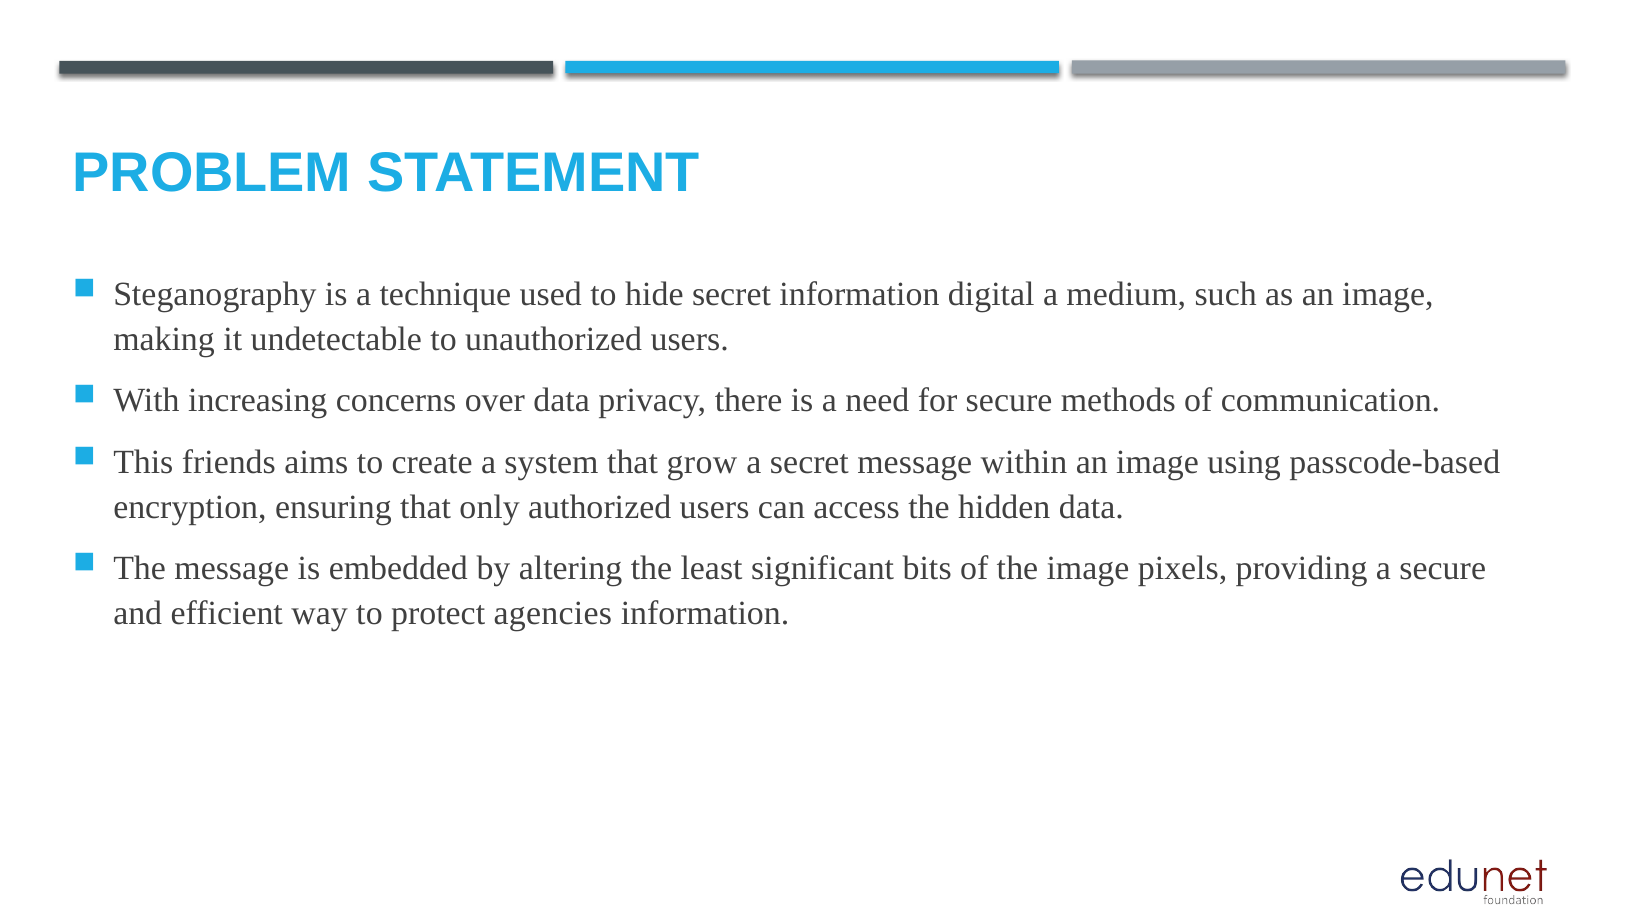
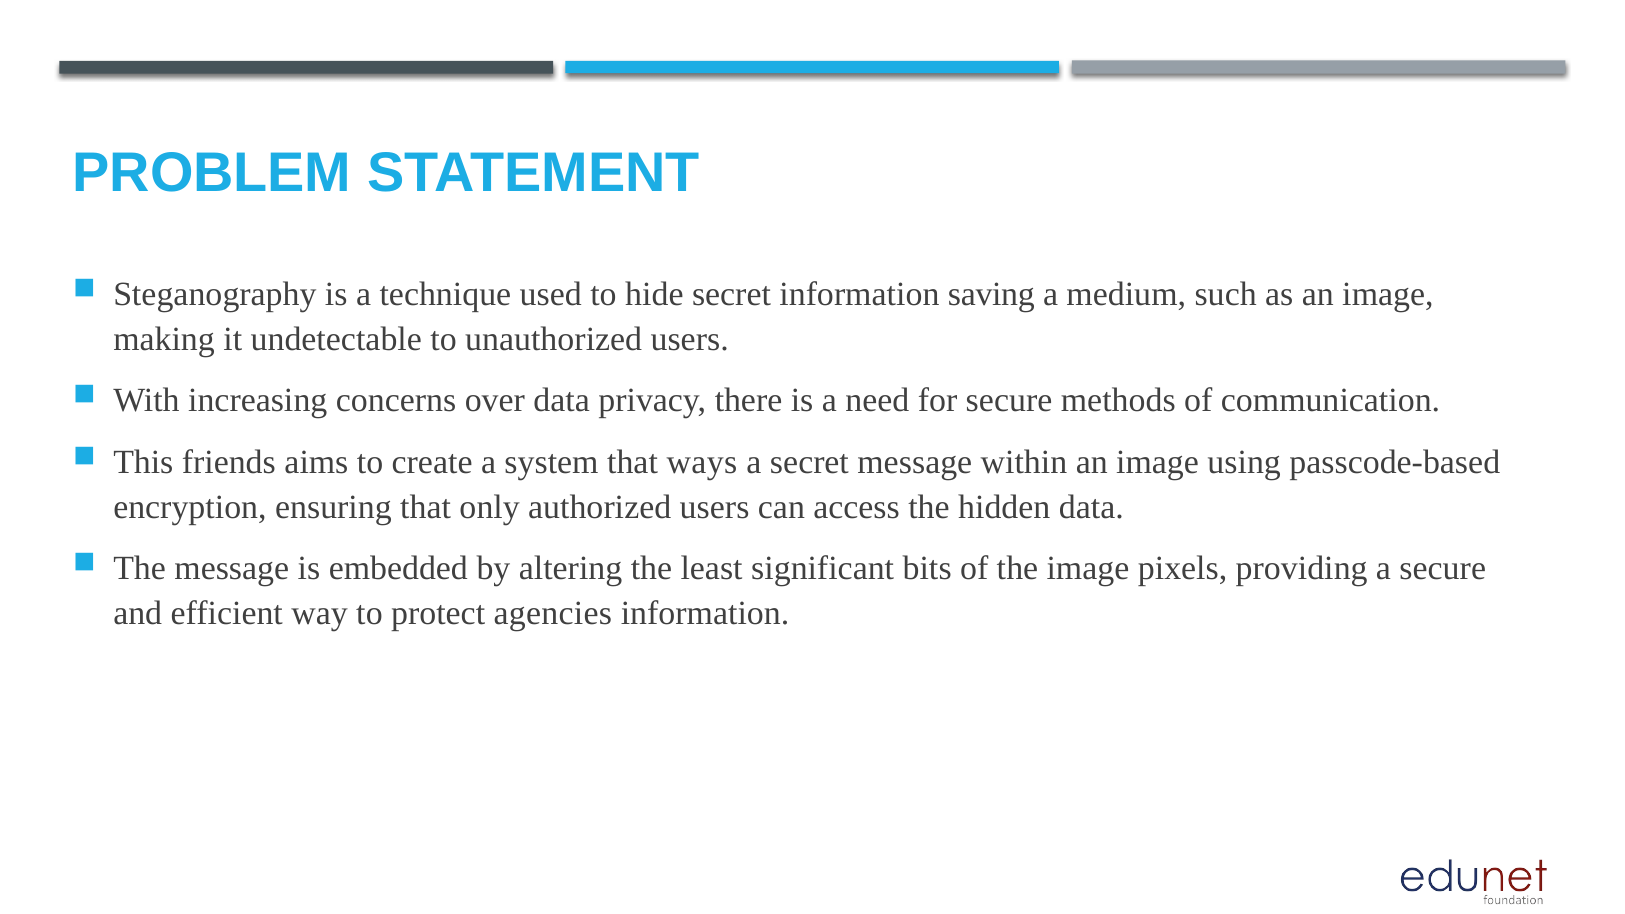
digital: digital -> saving (991, 294)
grow: grow -> ways (702, 462)
